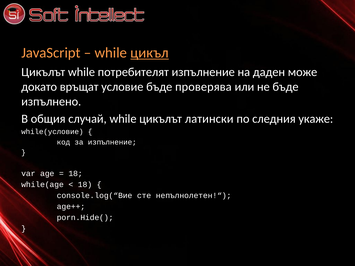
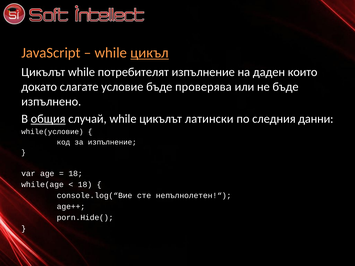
може: може -> които (303, 72)
връщат: връщат -> слагате (79, 87)
общия underline: none -> present (48, 119)
укаже: укаже -> данни (316, 119)
